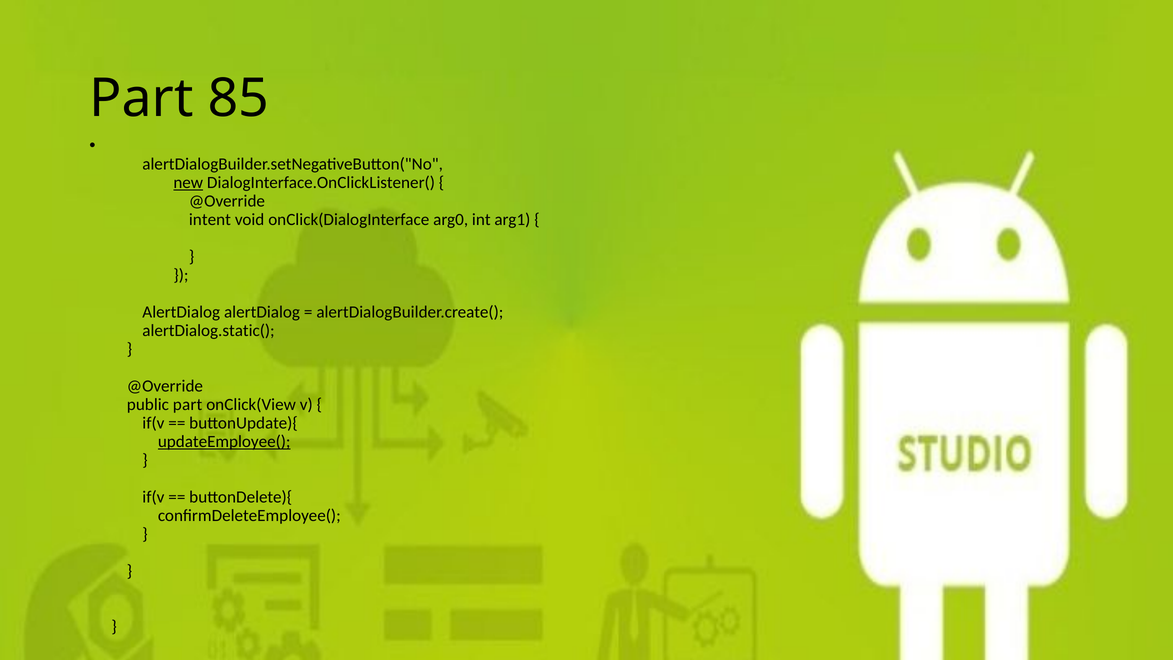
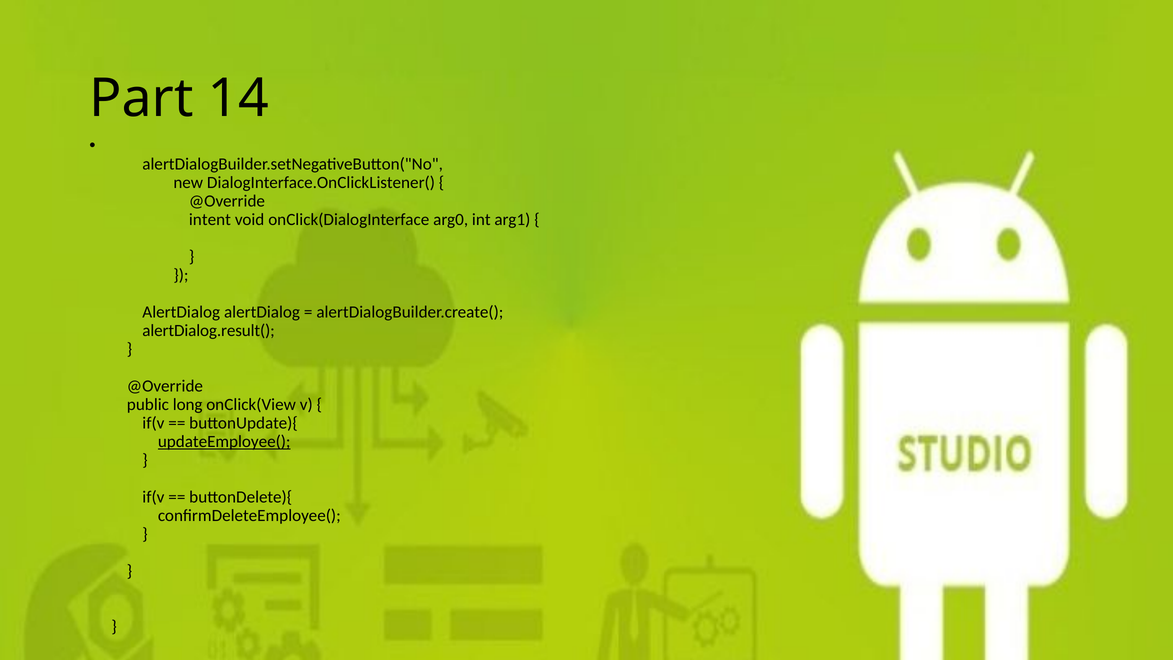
85: 85 -> 14 (238, 99)
new underline: present -> none (188, 182)
alertDialog.static(: alertDialog.static( -> alertDialog.result( (209, 330)
public part: part -> long (188, 404)
